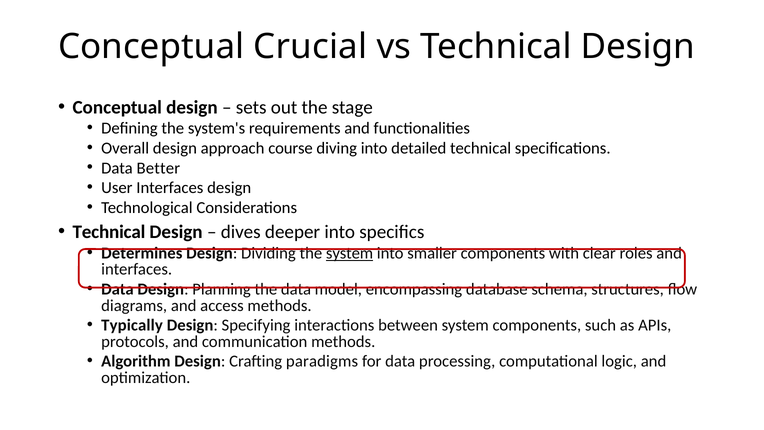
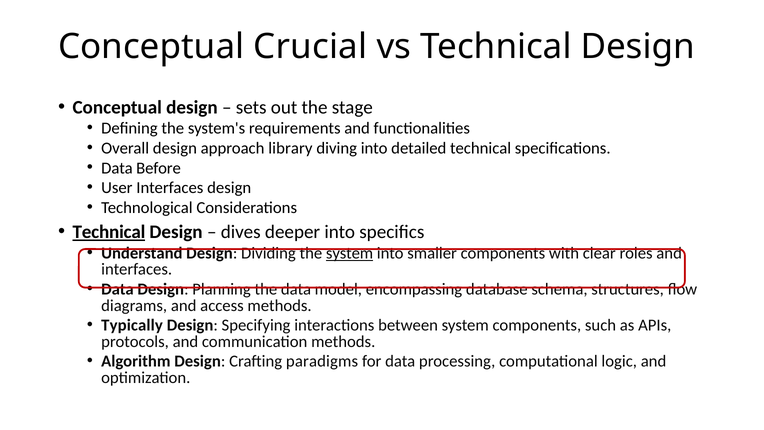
course: course -> library (290, 148)
Better: Better -> Before (159, 168)
Technical underline: none -> present (109, 232)
Determines: Determines -> Understand (142, 253)
